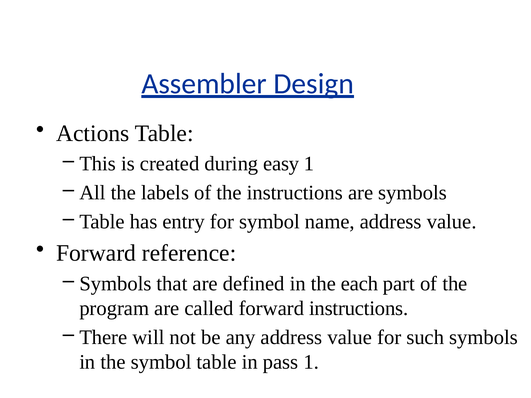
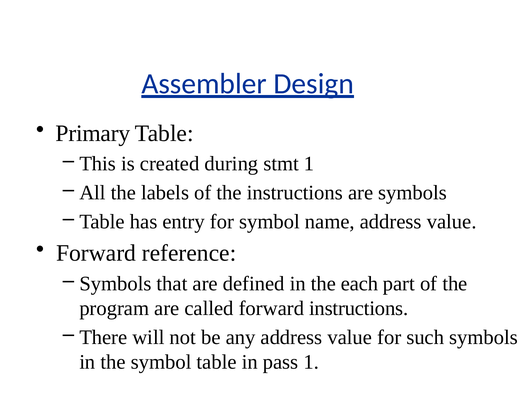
Actions: Actions -> Primary (93, 133)
easy: easy -> stmt (281, 164)
